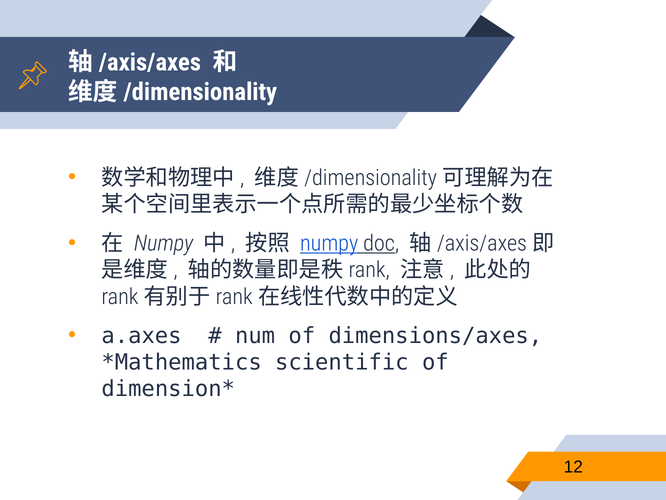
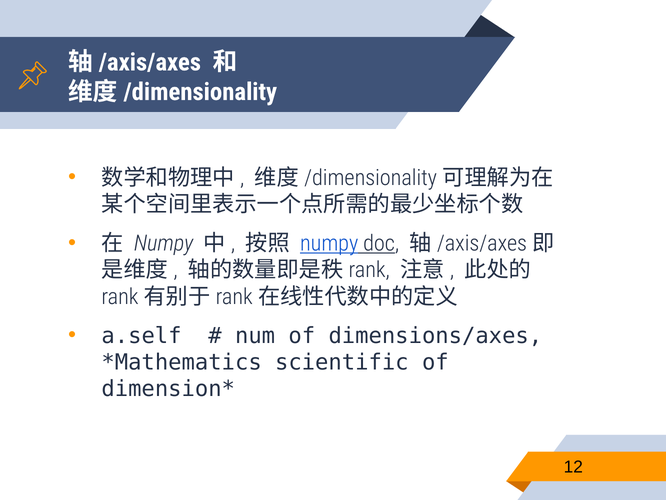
a.axes: a.axes -> a.self (142, 335)
